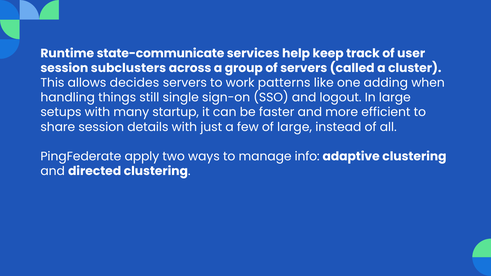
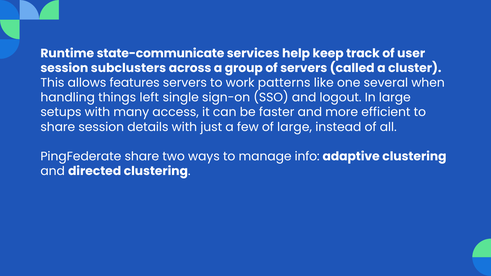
decides: decides -> features (135, 83)
adding: adding -> several (386, 83)
still: still -> left (149, 98)
startup: startup -> access (176, 112)
PingFederate apply: apply -> share (142, 157)
